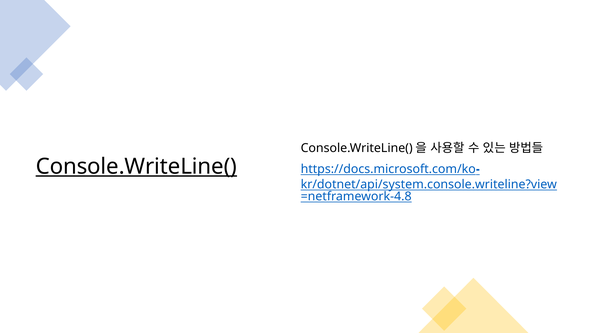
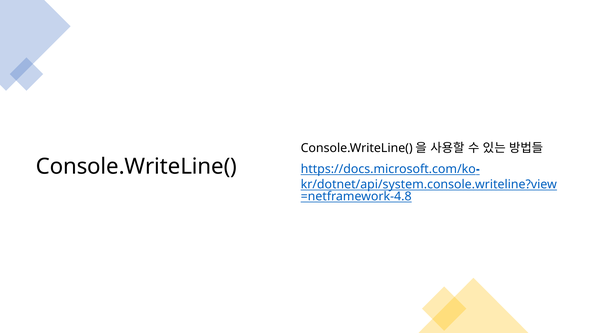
Console.WriteLine( underline: present -> none (136, 167)
